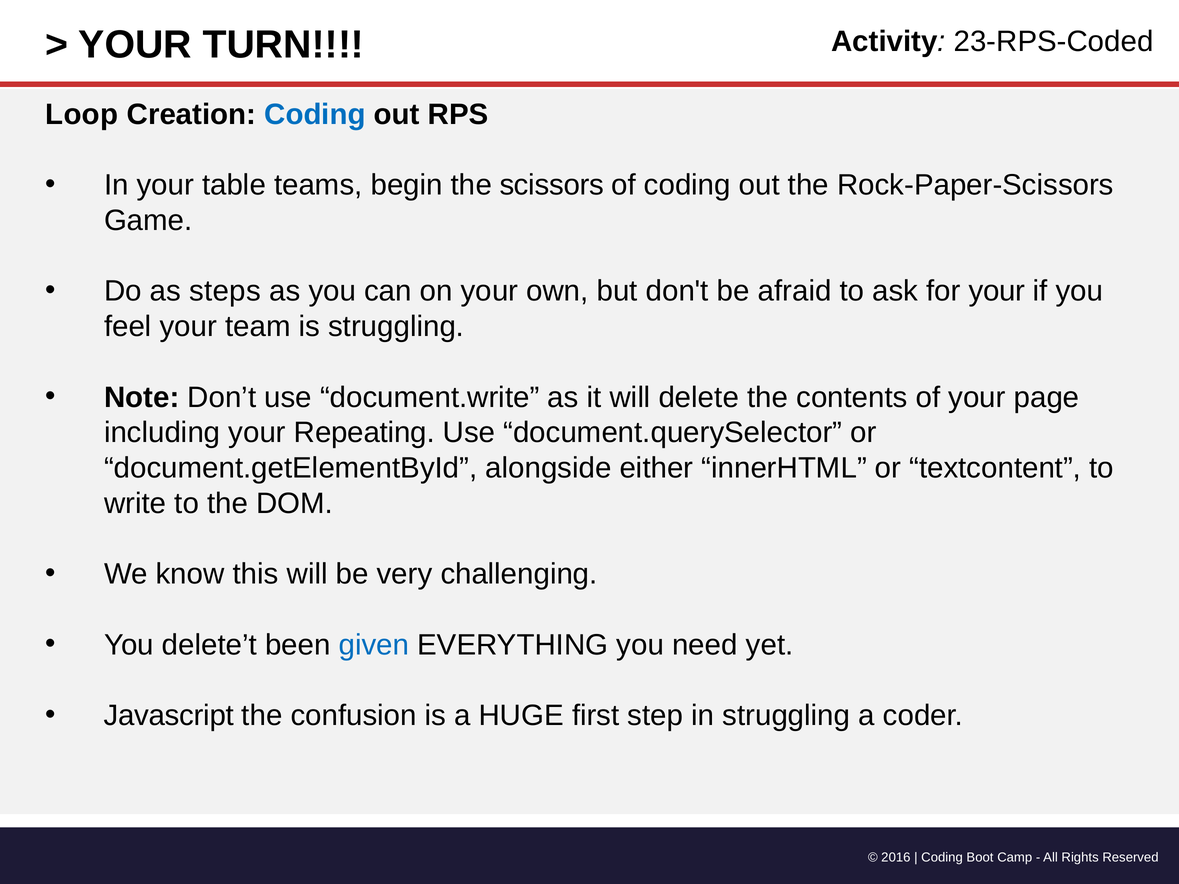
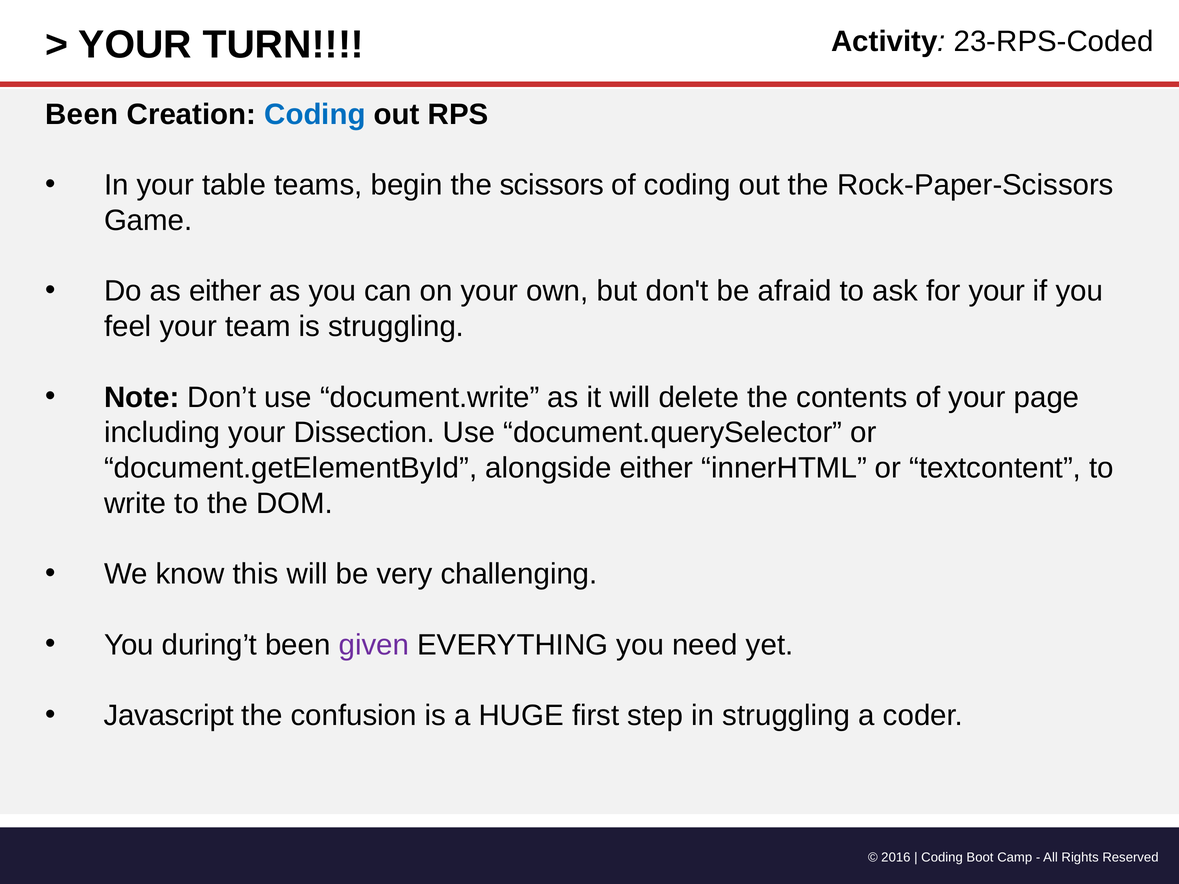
Loop: Loop -> Been (82, 114)
as steps: steps -> either (225, 291)
Repeating: Repeating -> Dissection (364, 433)
delete’t: delete’t -> during’t (209, 645)
given colour: blue -> purple (374, 645)
